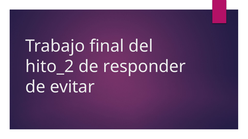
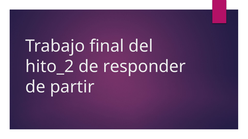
evitar: evitar -> partir (72, 87)
